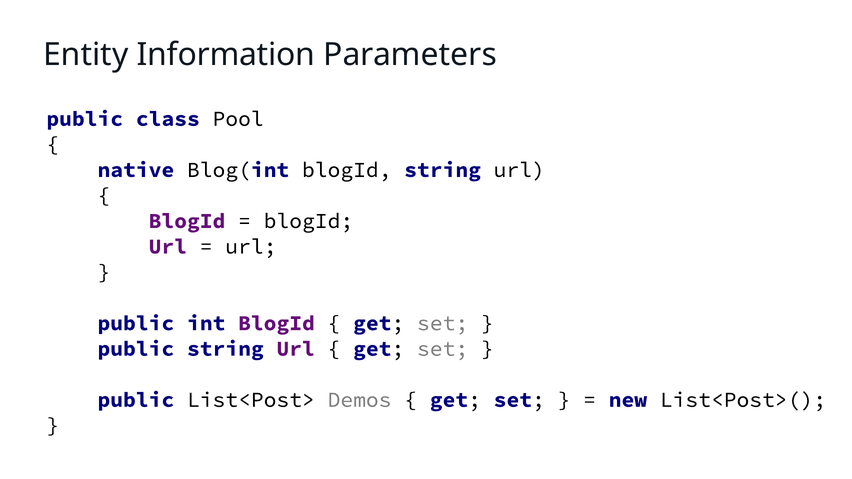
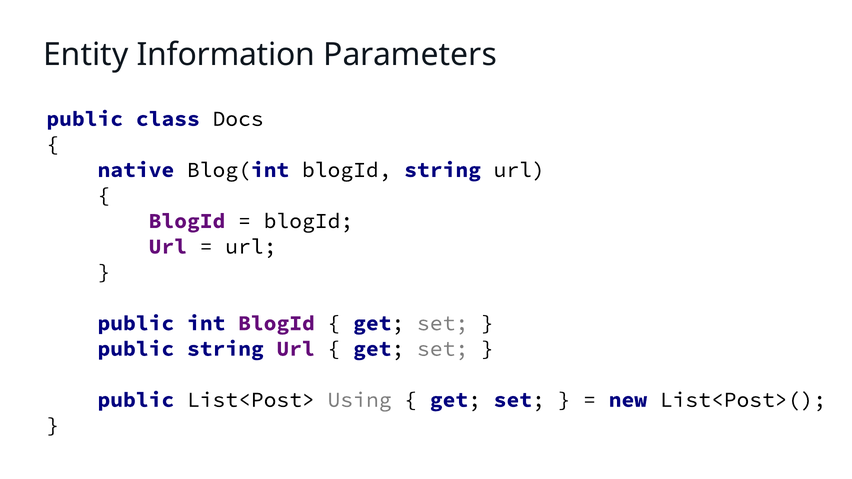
Pool: Pool -> Docs (238, 119)
Demos: Demos -> Using (360, 400)
